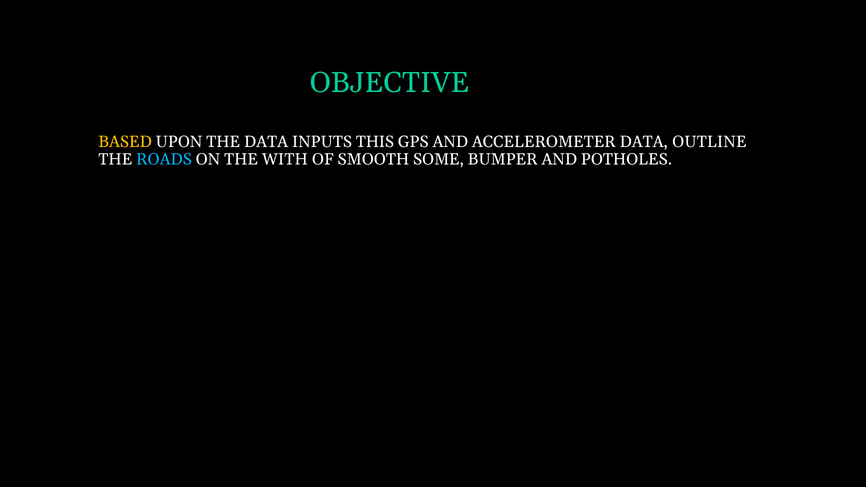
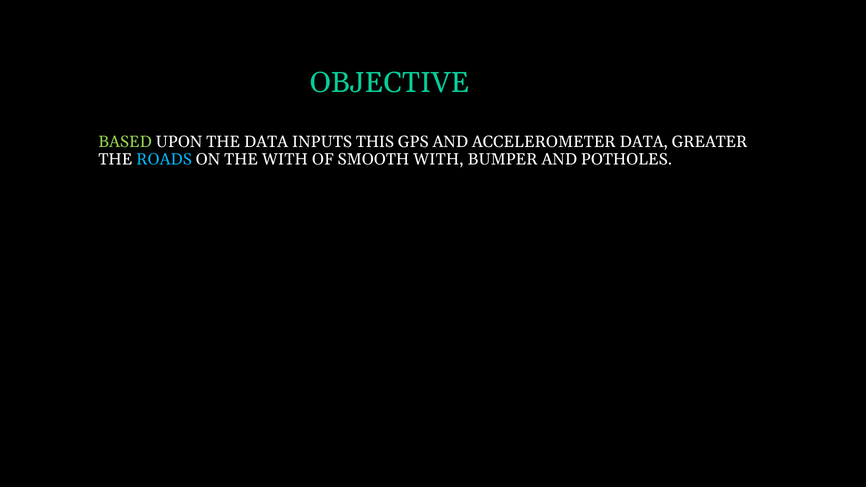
BASED colour: yellow -> light green (125, 142)
OUTLINE: OUTLINE -> GREATER (710, 142)
SMOOTH SOME: SOME -> WITH (438, 159)
